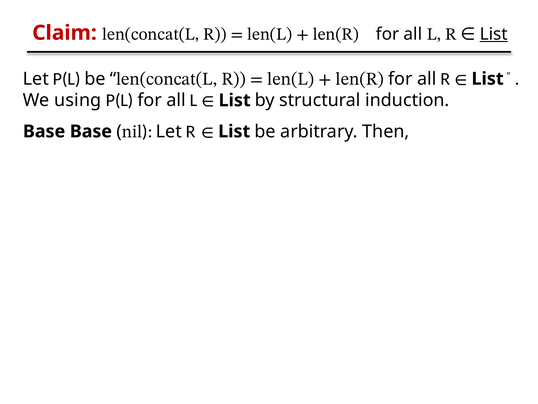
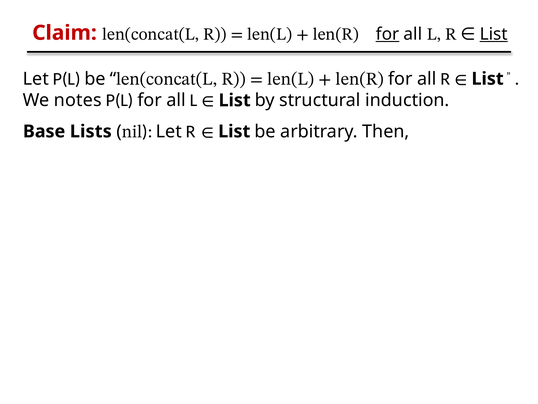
for underline: none -> present (387, 34)
using: using -> notes (78, 100)
Base Base: Base -> Lists (91, 131)
